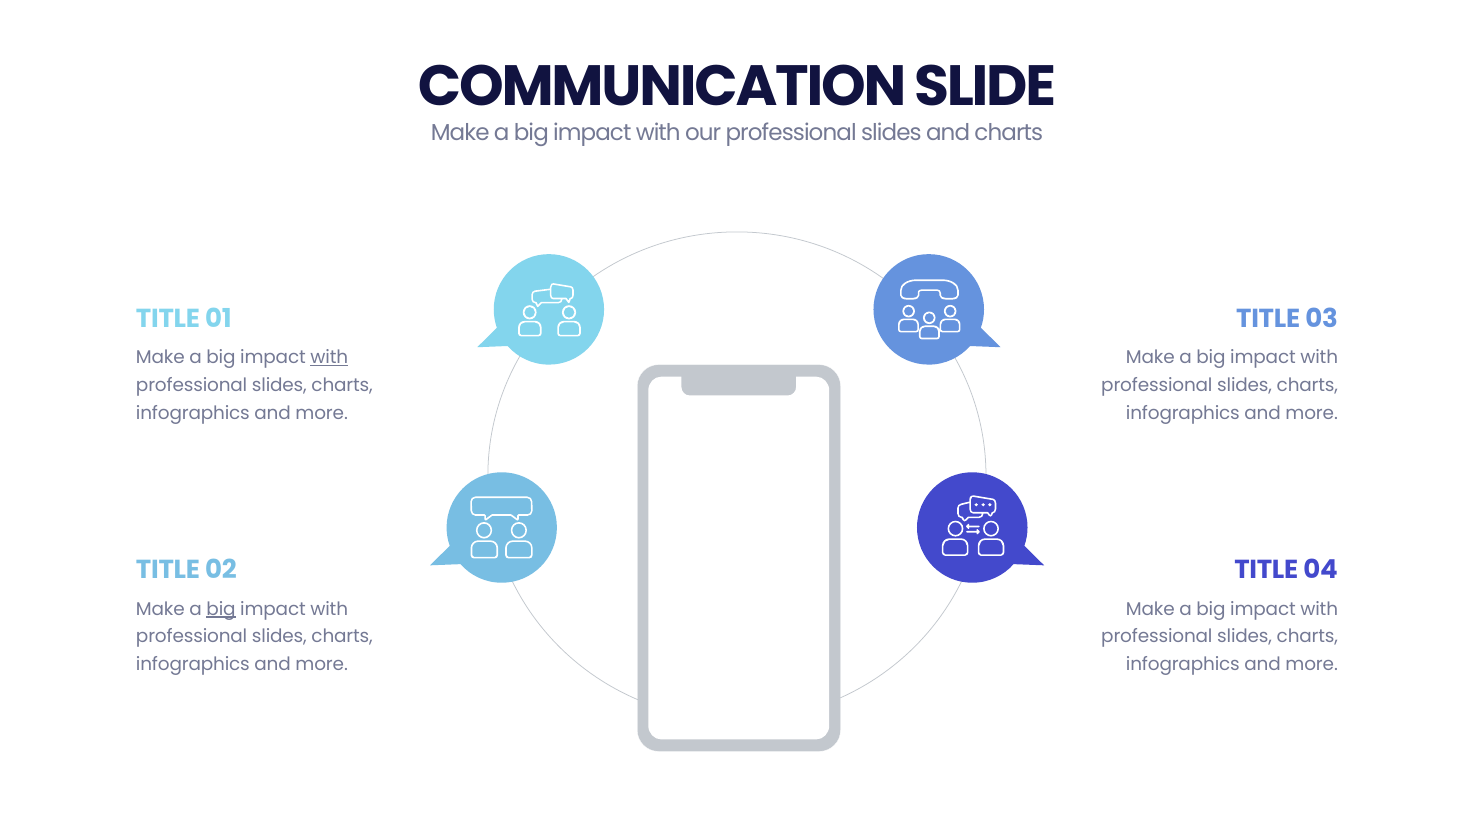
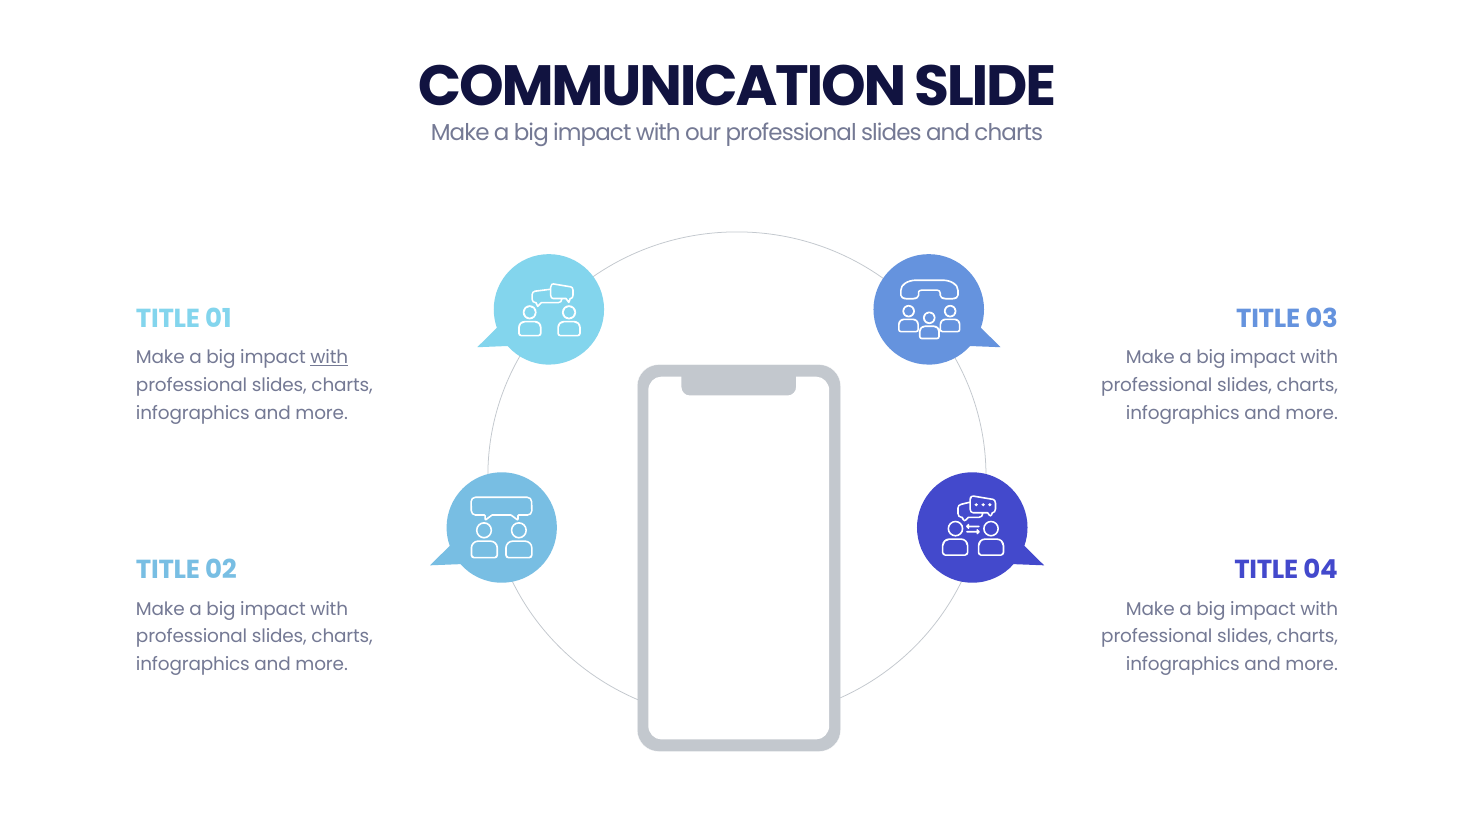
big underline: present -> none (221, 609)
